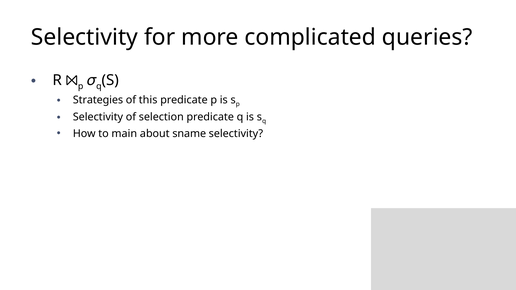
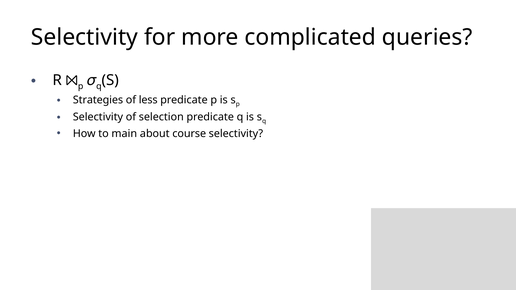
this: this -> less (148, 100)
sname: sname -> course (189, 134)
